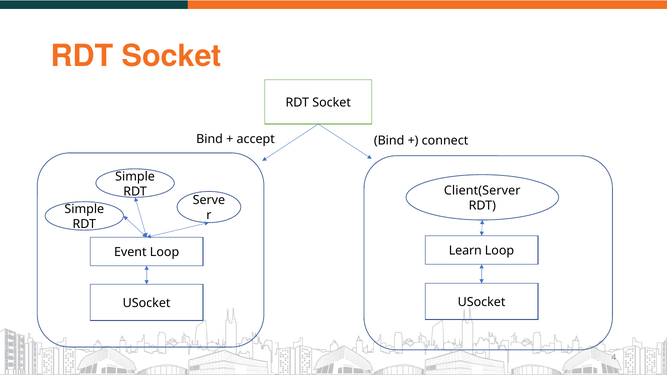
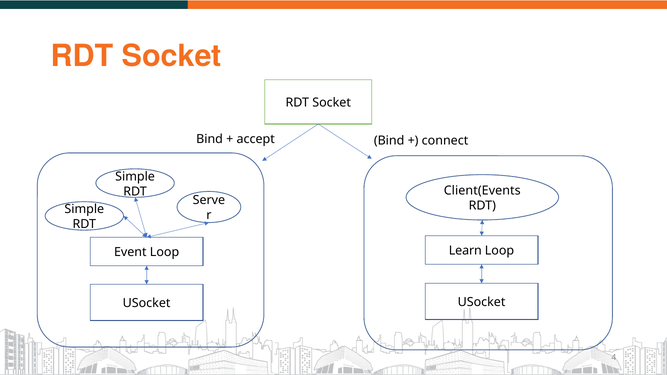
Client(Server: Client(Server -> Client(Events (482, 191)
